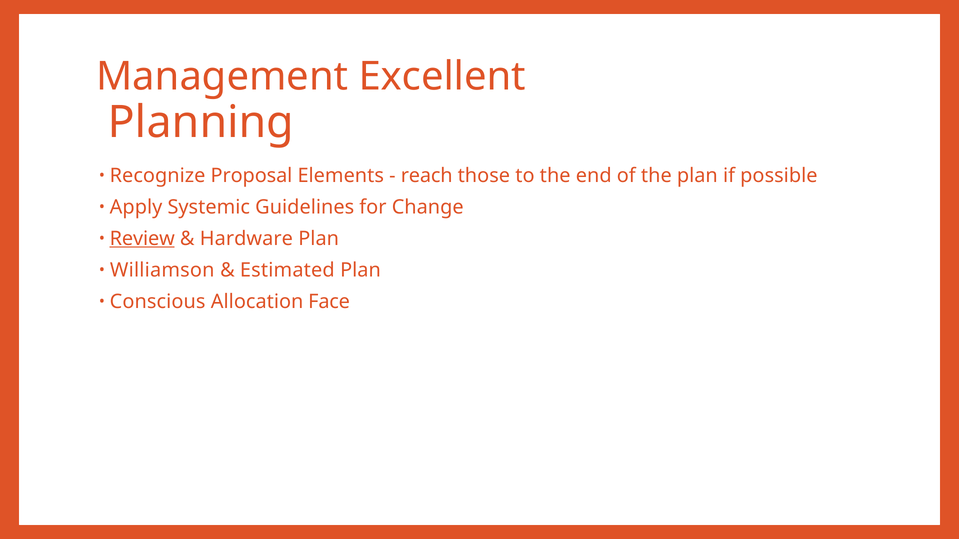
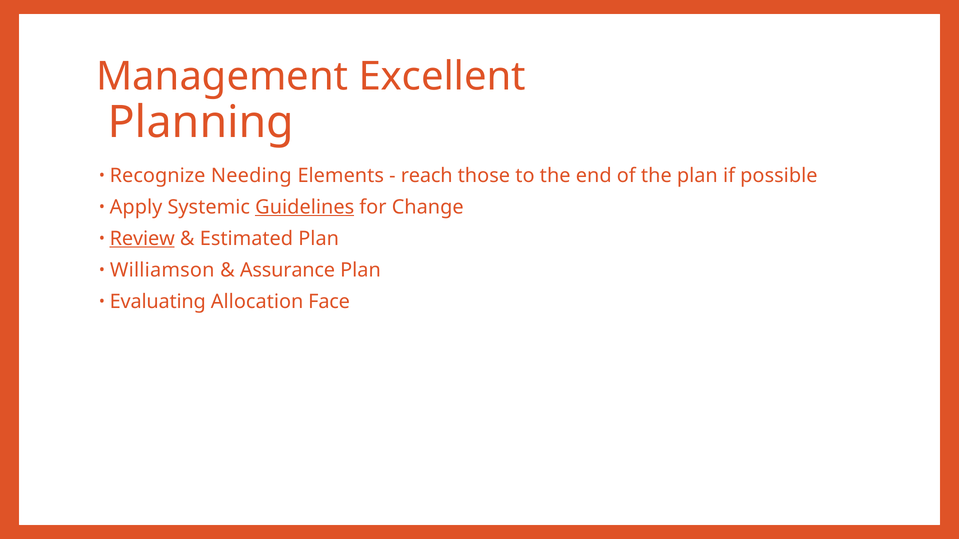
Proposal: Proposal -> Needing (251, 176)
Guidelines underline: none -> present (305, 207)
Hardware: Hardware -> Estimated (246, 239)
Estimated: Estimated -> Assurance (288, 270)
Conscious: Conscious -> Evaluating (158, 302)
